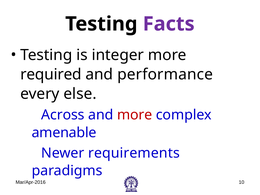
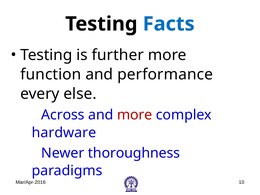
Facts colour: purple -> blue (169, 24)
integer: integer -> further (118, 55)
required: required -> function (51, 74)
amenable: amenable -> hardware (64, 133)
requirements: requirements -> thoroughness (134, 153)
